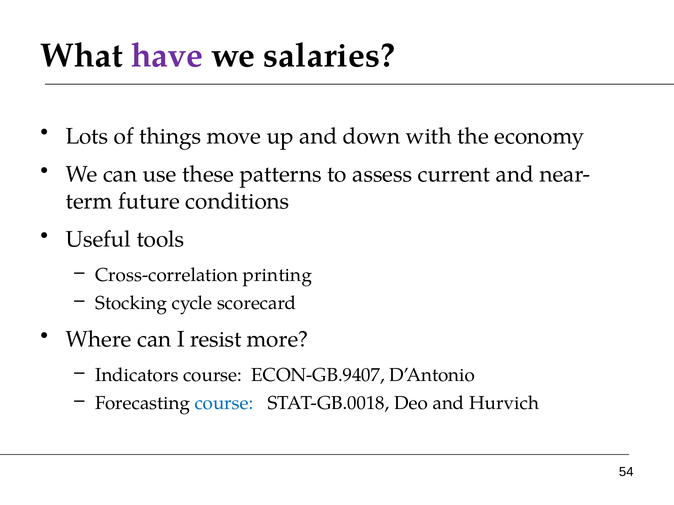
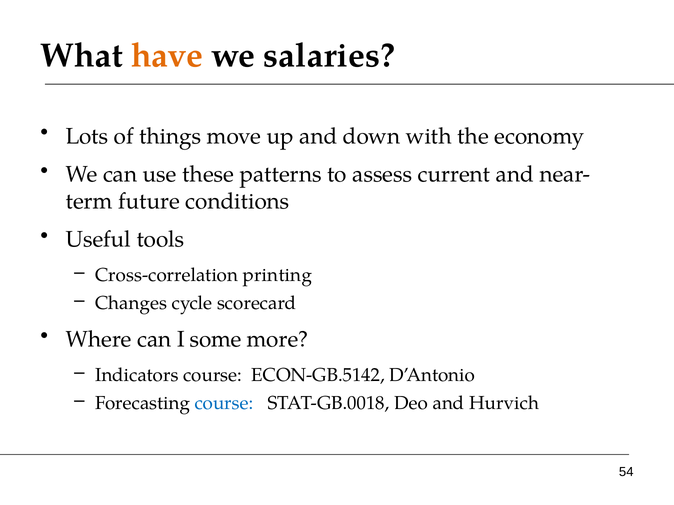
have colour: purple -> orange (167, 56)
Stocking: Stocking -> Changes (131, 304)
resist: resist -> some (216, 340)
ECON-GB.9407: ECON-GB.9407 -> ECON-GB.5142 (318, 375)
